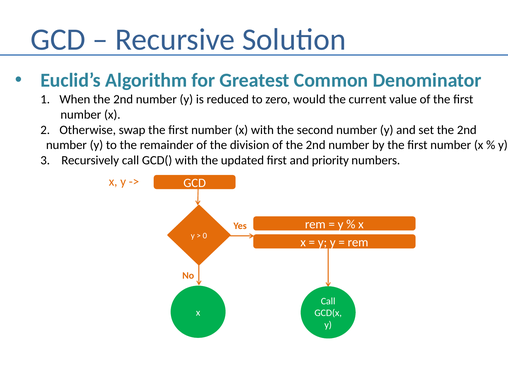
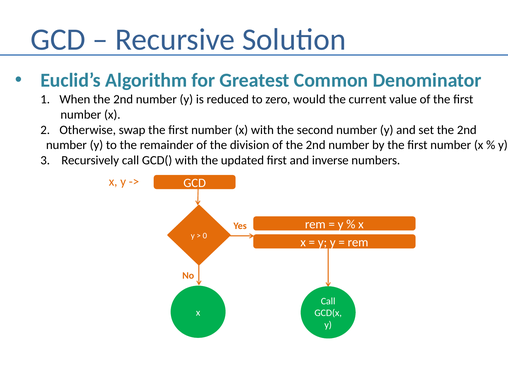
priority: priority -> inverse (330, 160)
